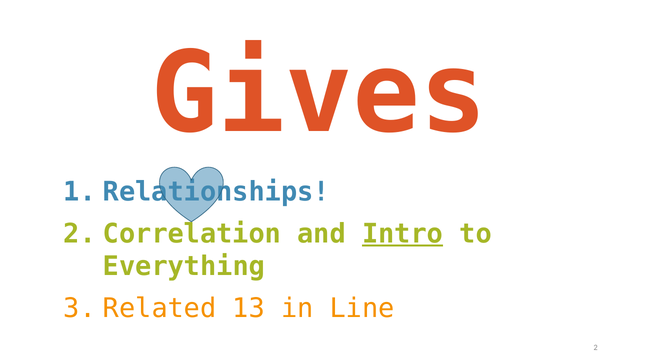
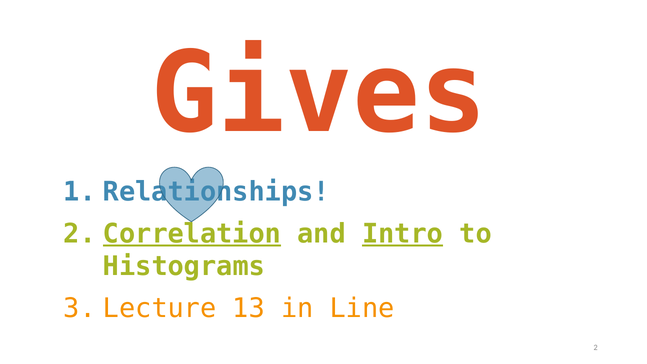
Correlation underline: none -> present (192, 234)
Everything: Everything -> Histograms (184, 266)
Related: Related -> Lecture (160, 308)
